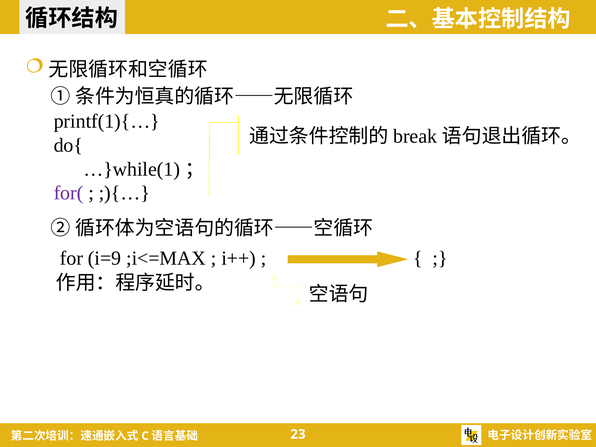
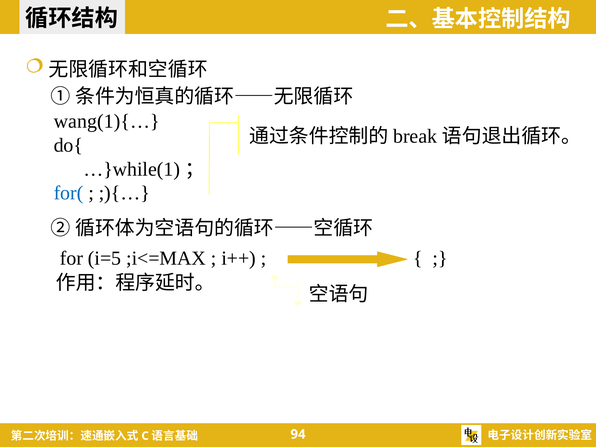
printf(1){…: printf(1){… -> wang(1){… (107, 121)
for( colour: purple -> blue (69, 193)
i=9: i=9 -> i=5 (105, 258)
23: 23 -> 94 (298, 434)
